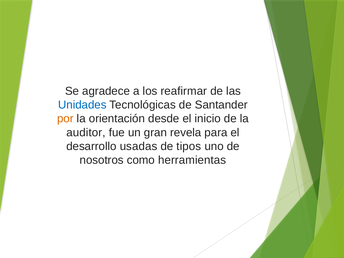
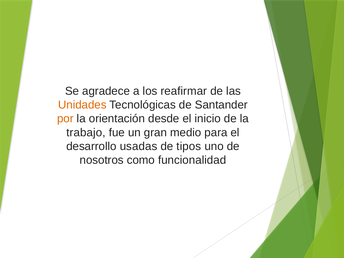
Unidades colour: blue -> orange (82, 105)
auditor: auditor -> trabajo (86, 132)
revela: revela -> medio (186, 132)
herramientas: herramientas -> funcionalidad (192, 160)
